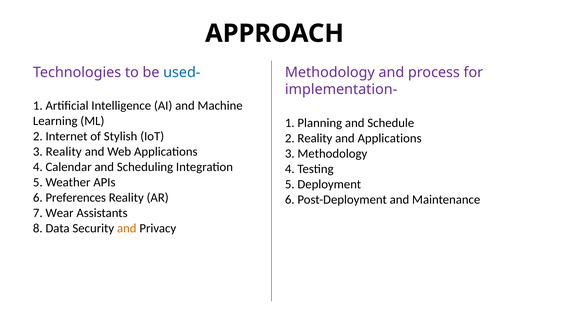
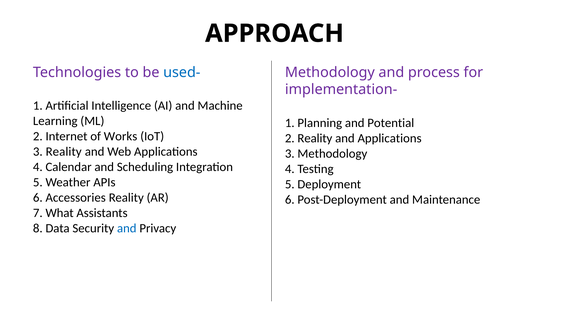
Schedule: Schedule -> Potential (391, 123)
Stylish: Stylish -> Works (121, 136)
Preferences: Preferences -> Accessories (76, 198)
Wear: Wear -> What (60, 213)
and colour: orange -> blue (127, 228)
